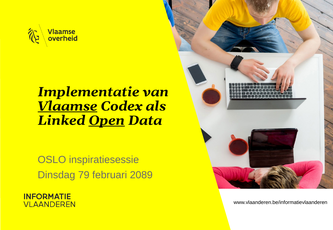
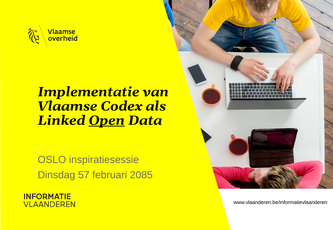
Vlaamse underline: present -> none (67, 106)
79: 79 -> 57 (84, 175)
2089: 2089 -> 2085 (141, 175)
